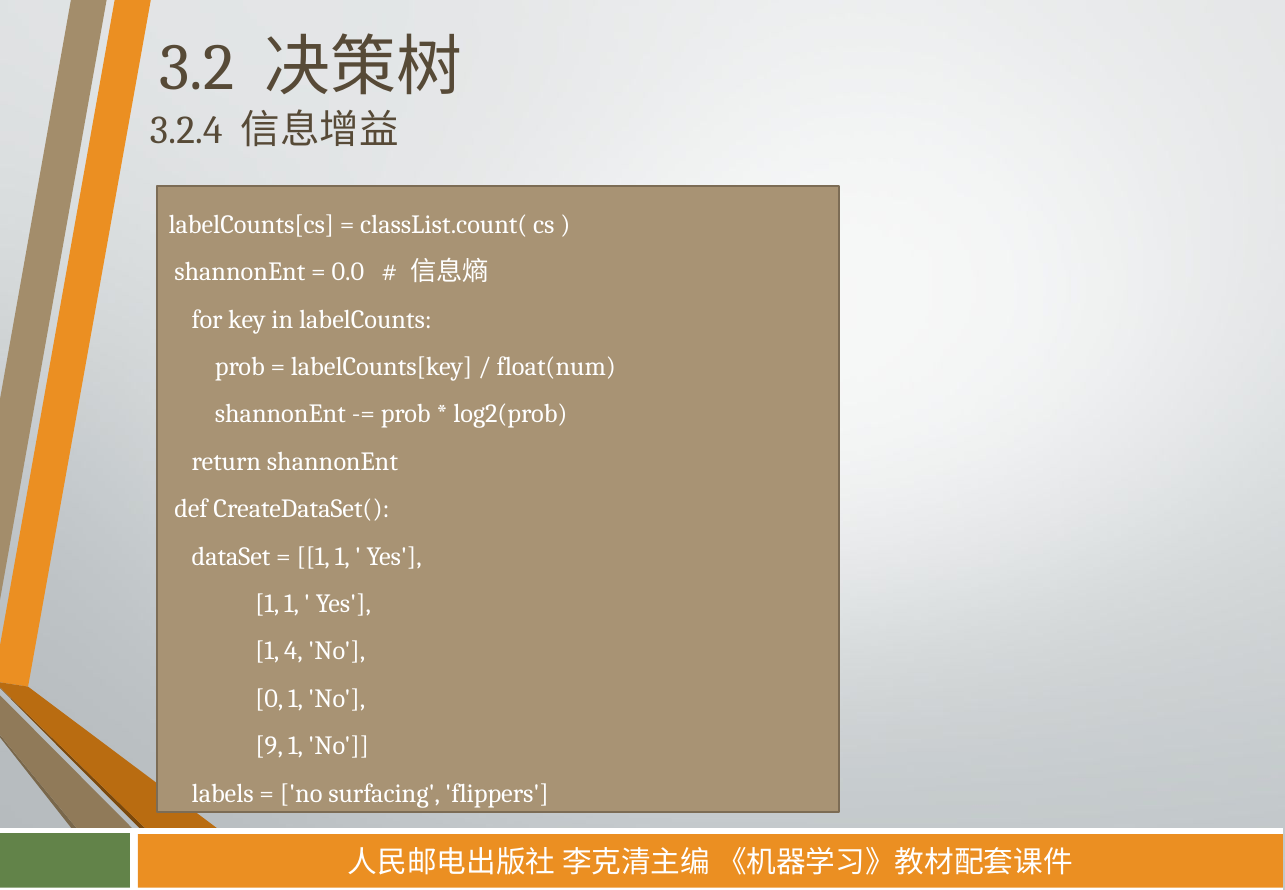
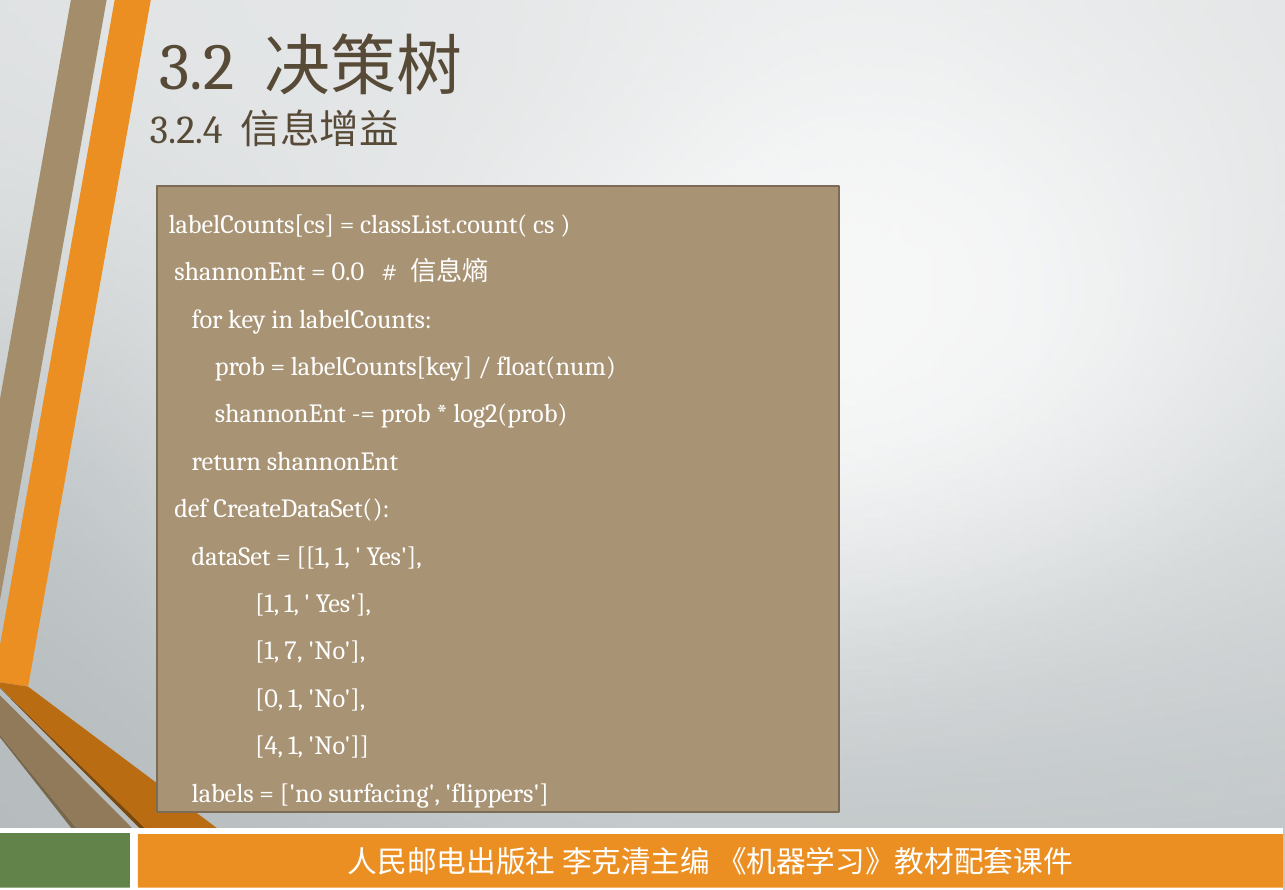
4: 4 -> 7 (293, 651)
9: 9 -> 4 (269, 746)
